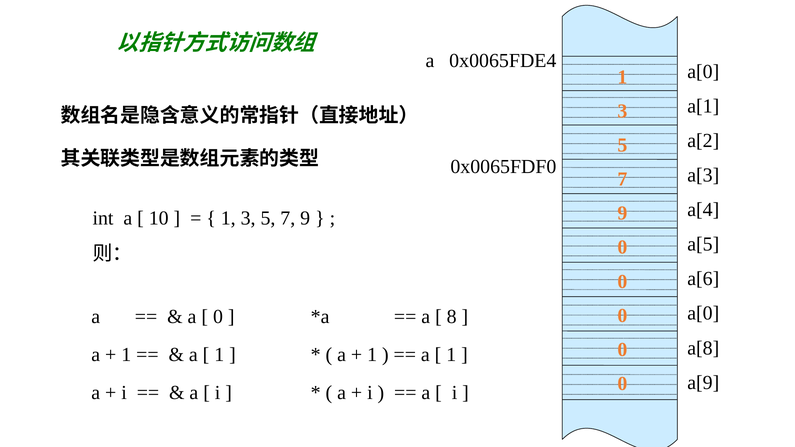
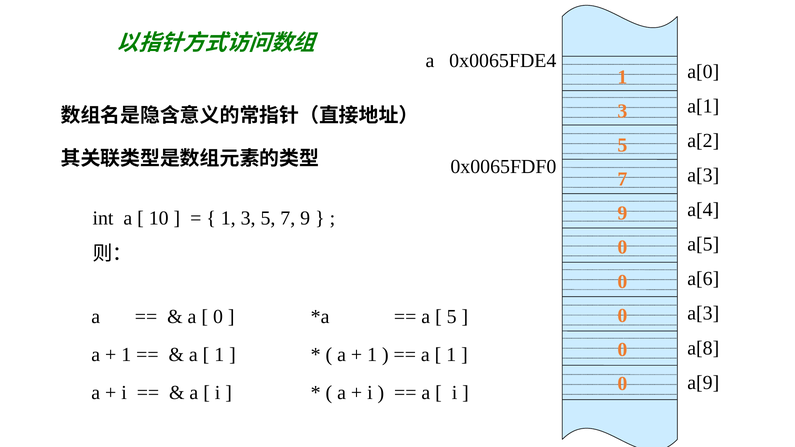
a[0: a[0 -> a[3 (703, 314)
8: 8 -> 5 (452, 317)
